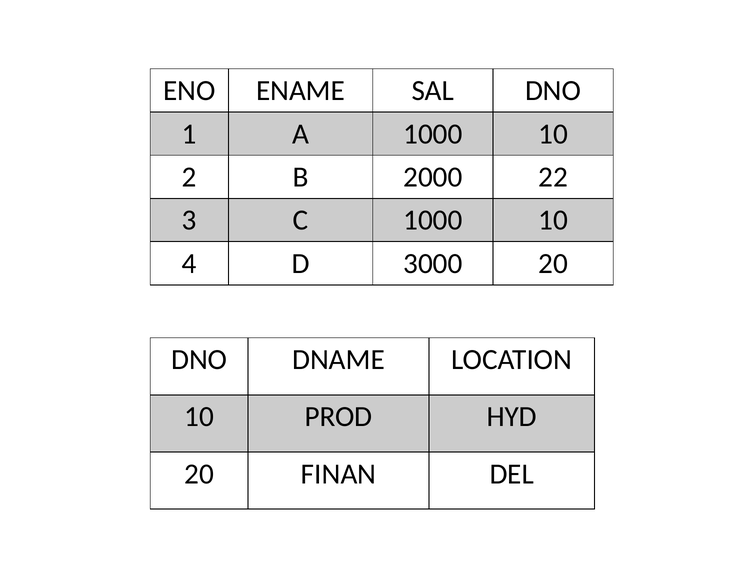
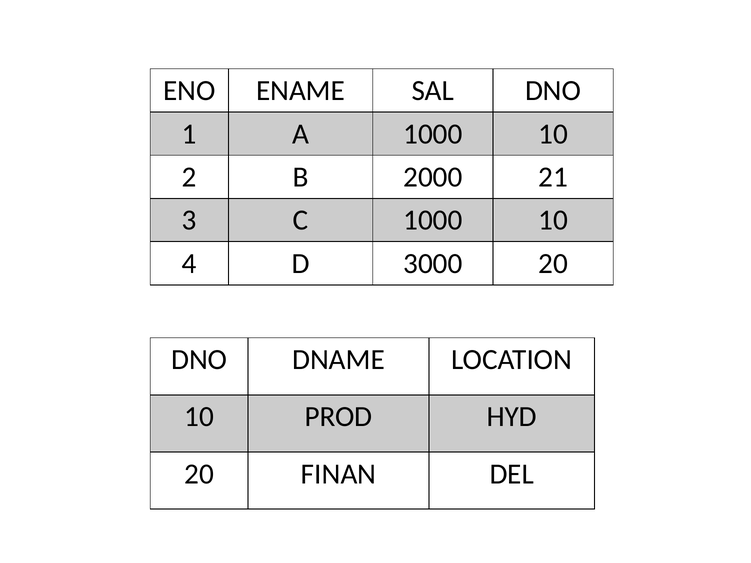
22: 22 -> 21 (553, 177)
